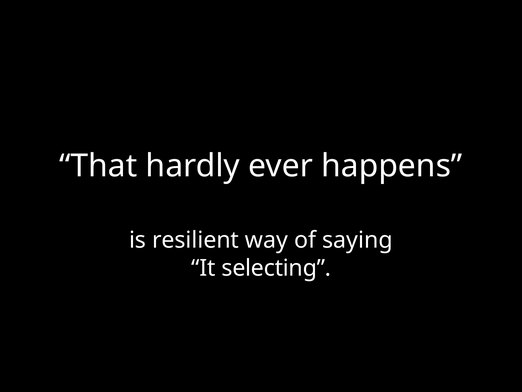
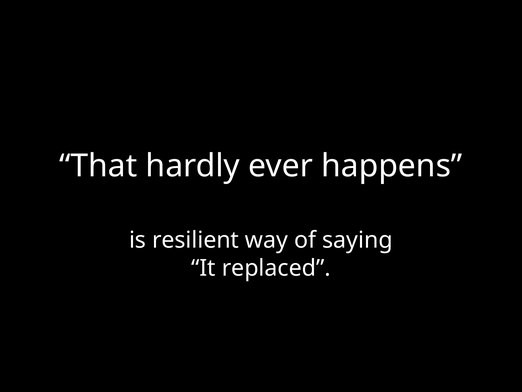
selecting: selecting -> replaced (276, 268)
